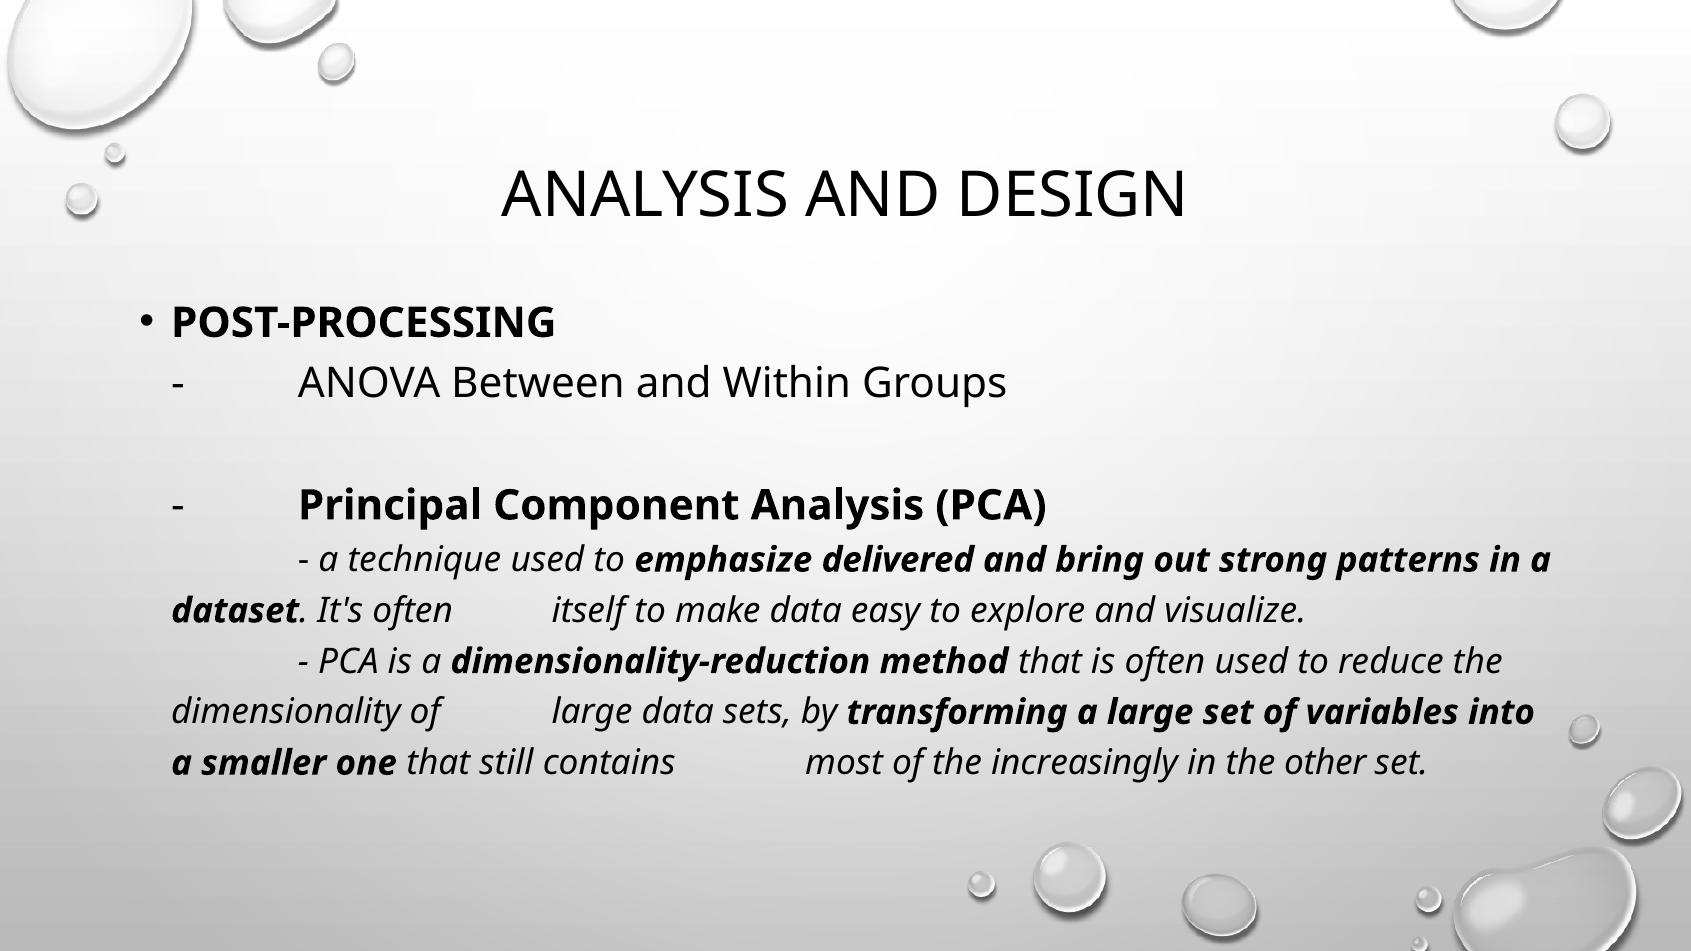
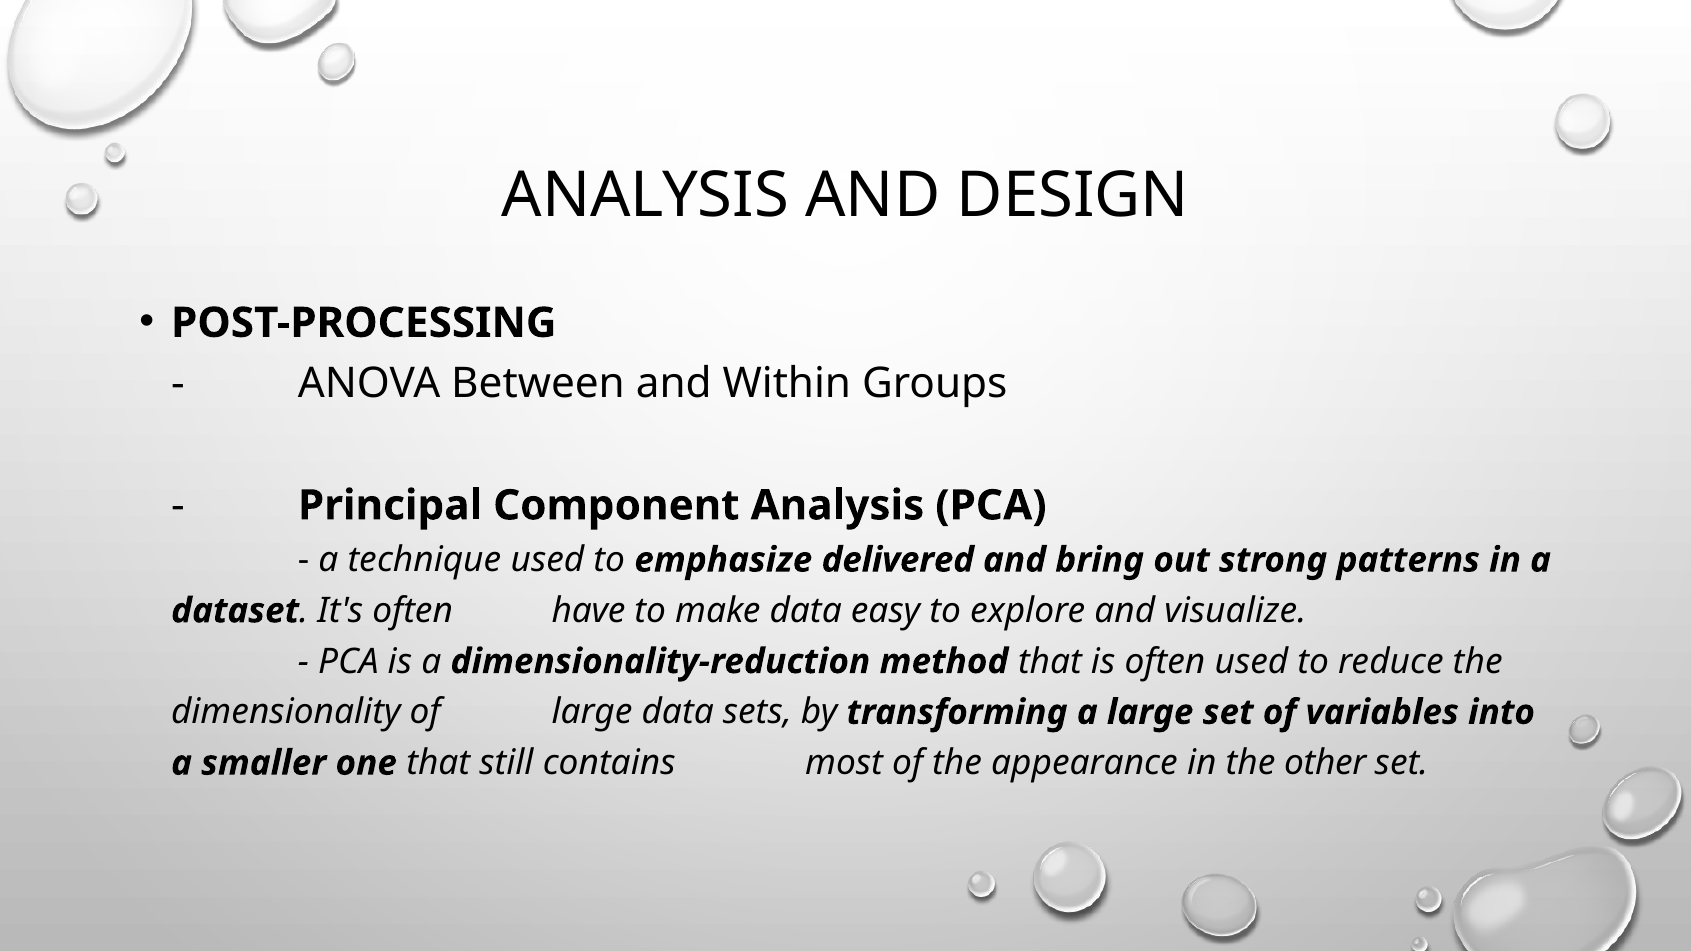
itself: itself -> have (589, 611)
increasingly: increasingly -> appearance (1084, 763)
